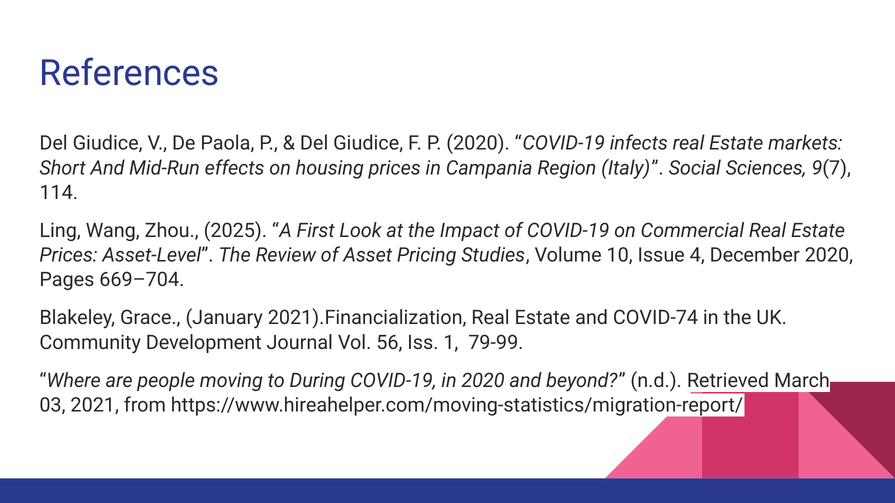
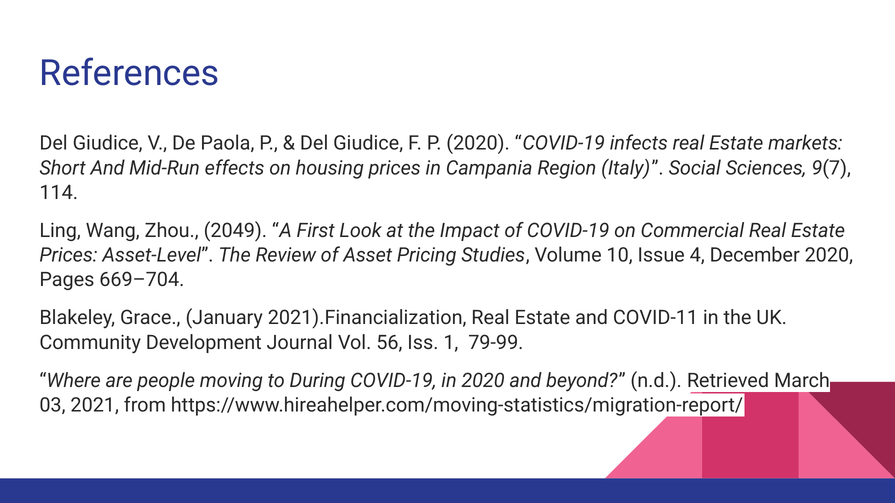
2025: 2025 -> 2049 (235, 231)
COVID-74: COVID-74 -> COVID-11 (656, 318)
